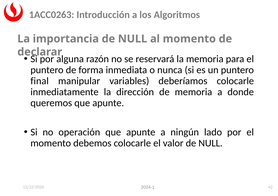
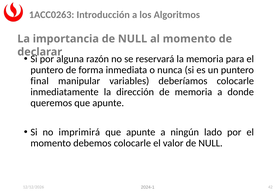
operación: operación -> imprimirá (79, 132)
